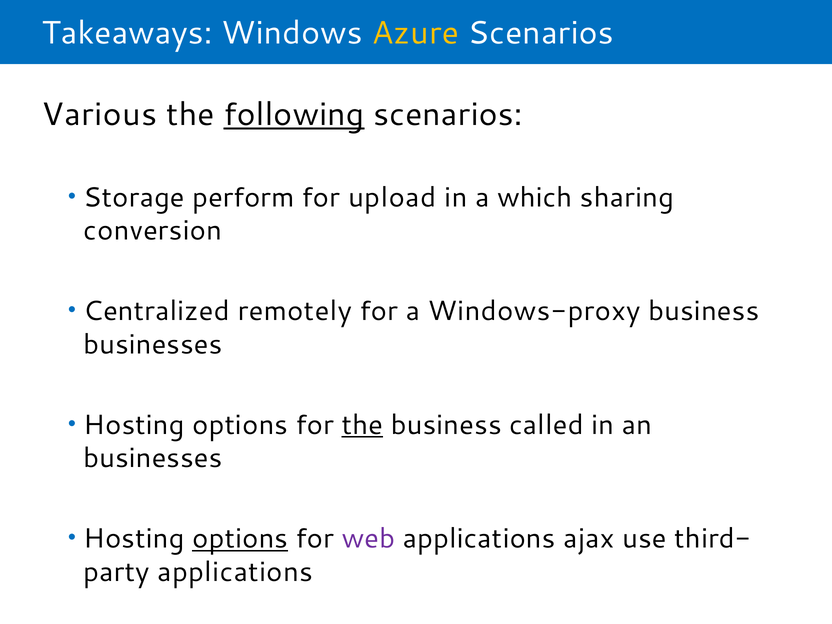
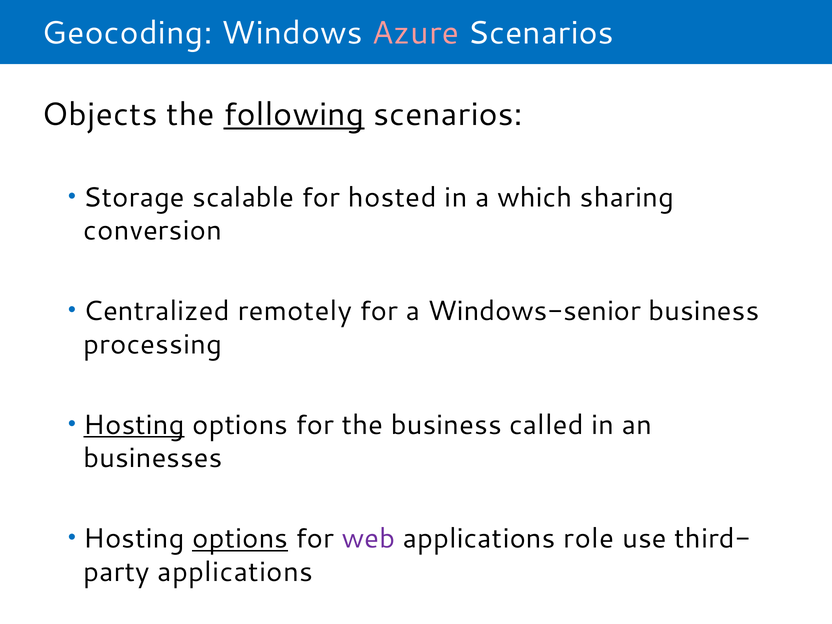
Takeaways: Takeaways -> Geocoding (127, 33)
Azure colour: yellow -> pink (415, 33)
Various: Various -> Objects (100, 115)
perform: perform -> scalable (243, 198)
upload: upload -> hosted (392, 198)
Windows-proxy: Windows-proxy -> Windows-senior (534, 311)
businesses: businesses -> processing (153, 345)
Hosting underline: none -> present (134, 425)
the underline: present -> none (362, 425)
ajax: ajax -> role (589, 539)
